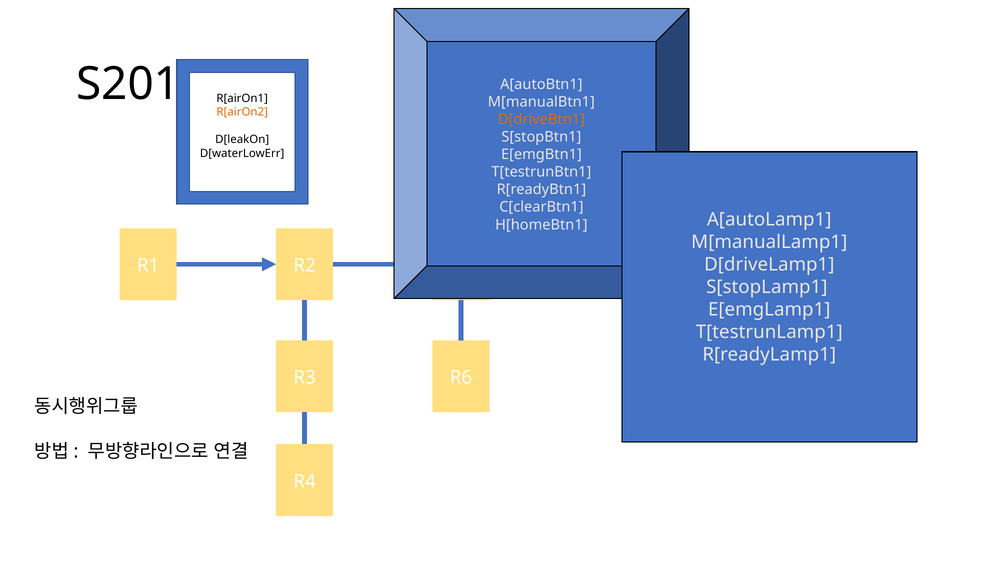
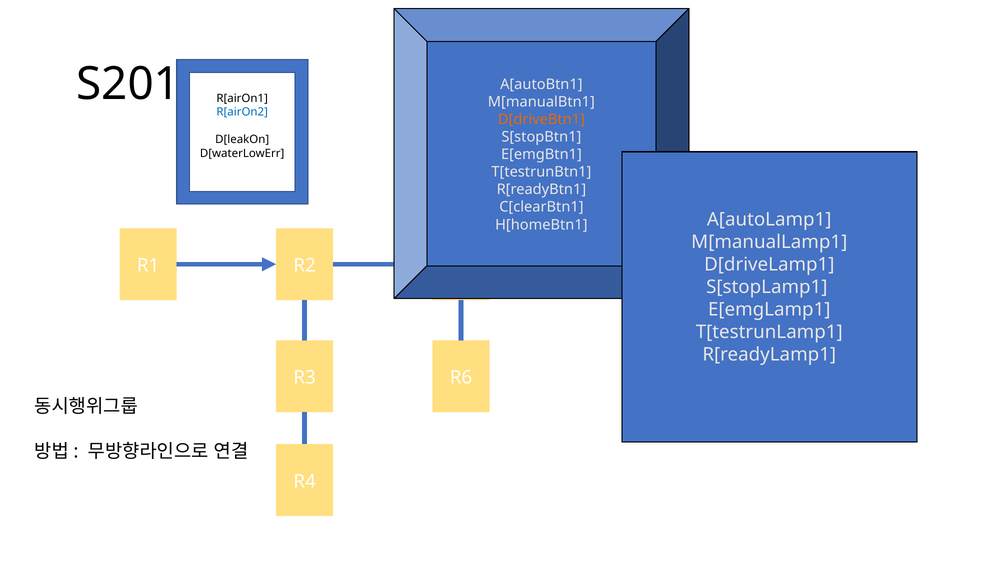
R[airOn2 colour: orange -> blue (242, 112)
